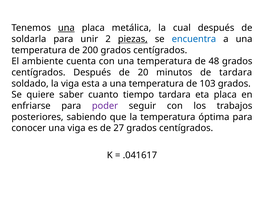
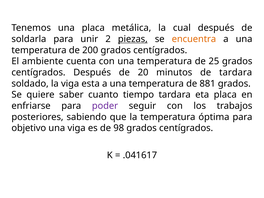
una underline: present -> none (66, 28)
encuentra colour: blue -> orange (194, 39)
48: 48 -> 25 (214, 61)
103: 103 -> 881 (208, 84)
conocer: conocer -> objetivo (29, 128)
27: 27 -> 98 (119, 128)
